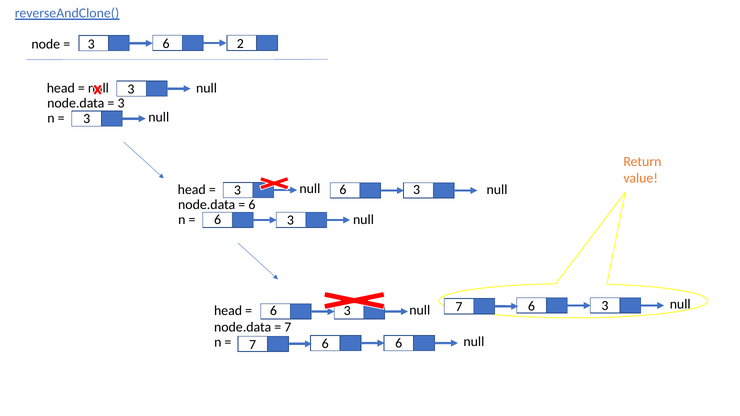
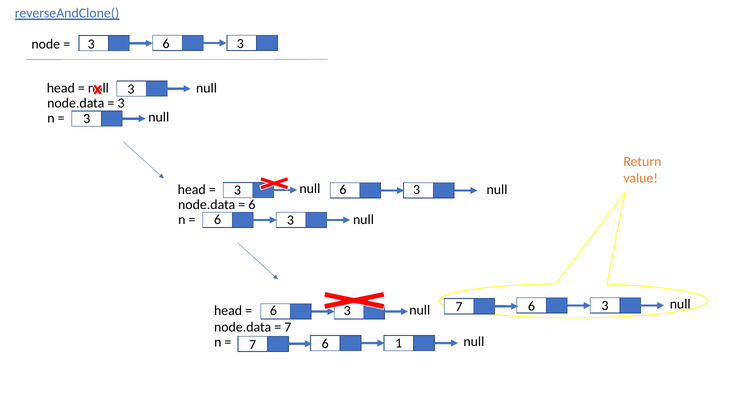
3 6 2: 2 -> 3 (240, 44)
6: 6 -> 1 (399, 343)
